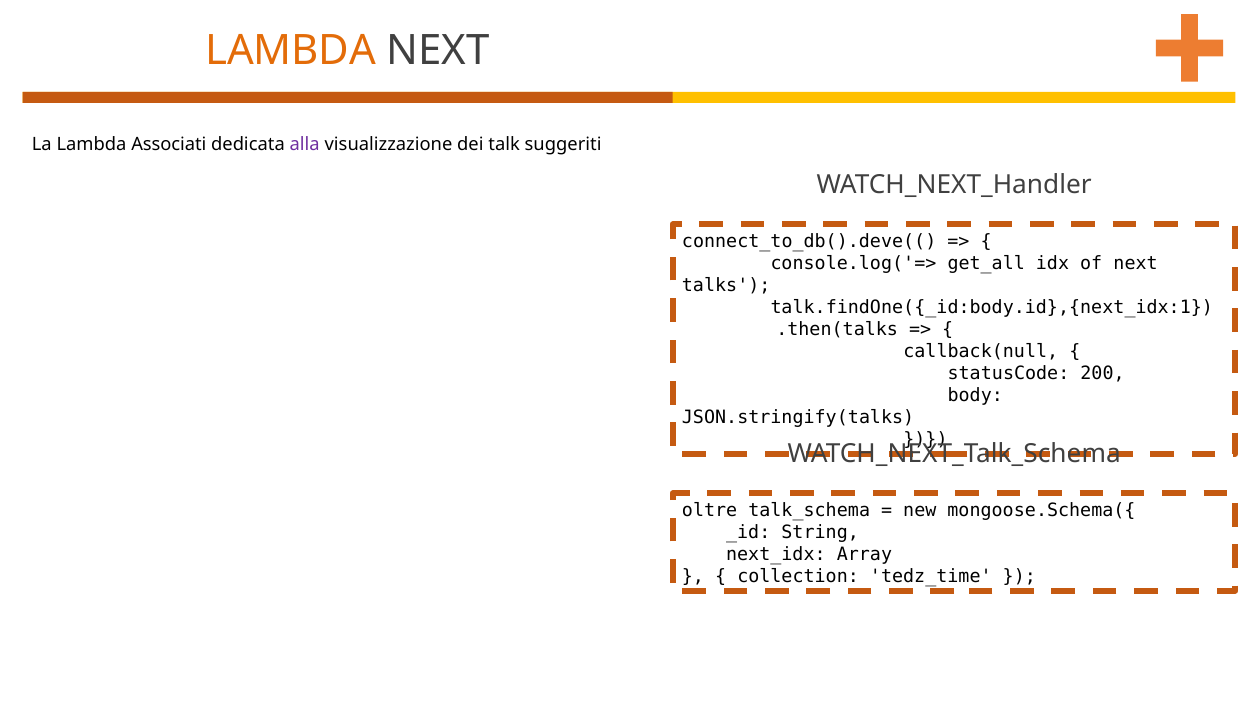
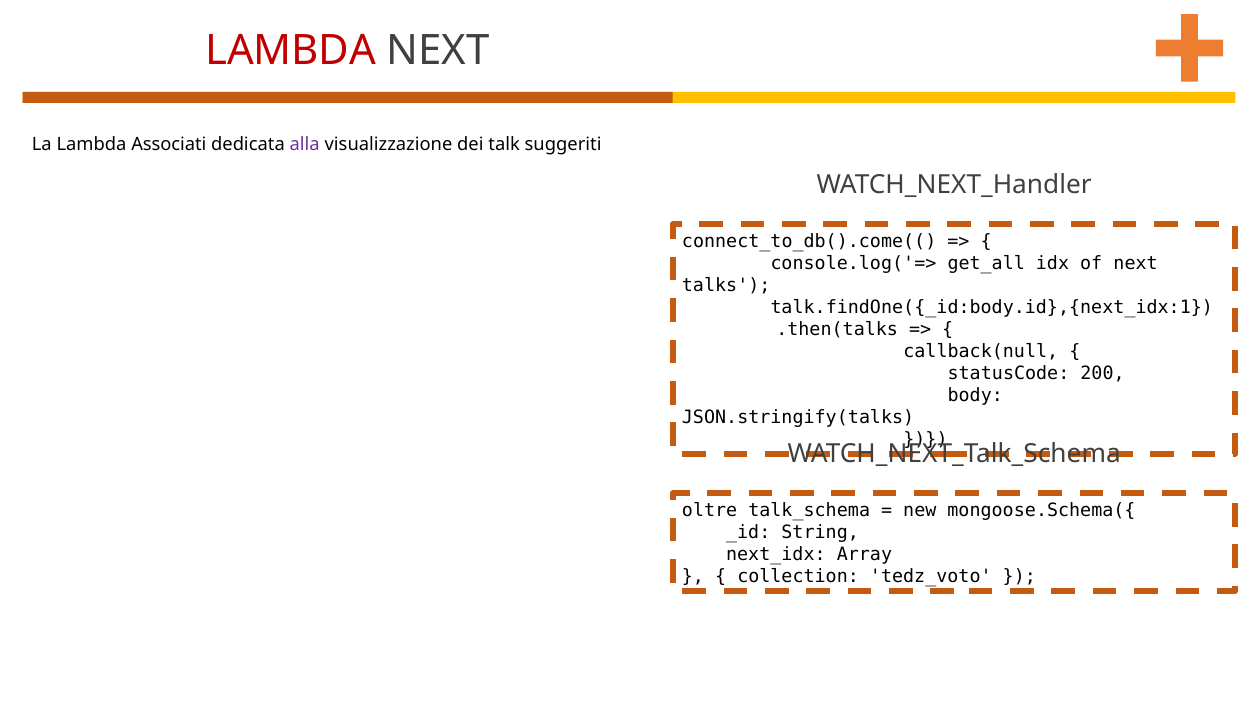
LAMBDA colour: orange -> red (291, 51)
connect_to_db().deve((: connect_to_db().deve(( -> connect_to_db().come(( (809, 241)
tedz_time: tedz_time -> tedz_voto (931, 576)
